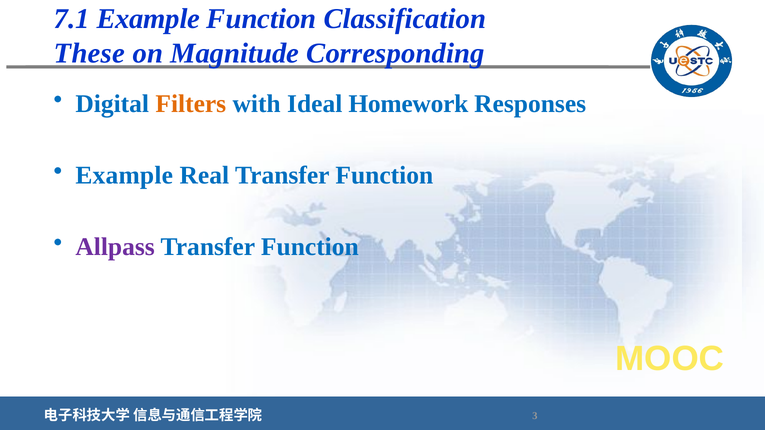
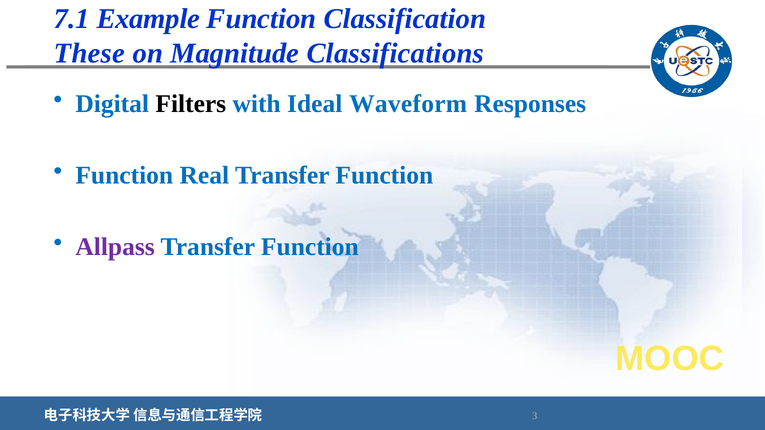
Corresponding: Corresponding -> Classifications (395, 53)
Filters colour: orange -> black (191, 104)
Homework: Homework -> Waveform (408, 104)
Example: Example -> Function (124, 175)
